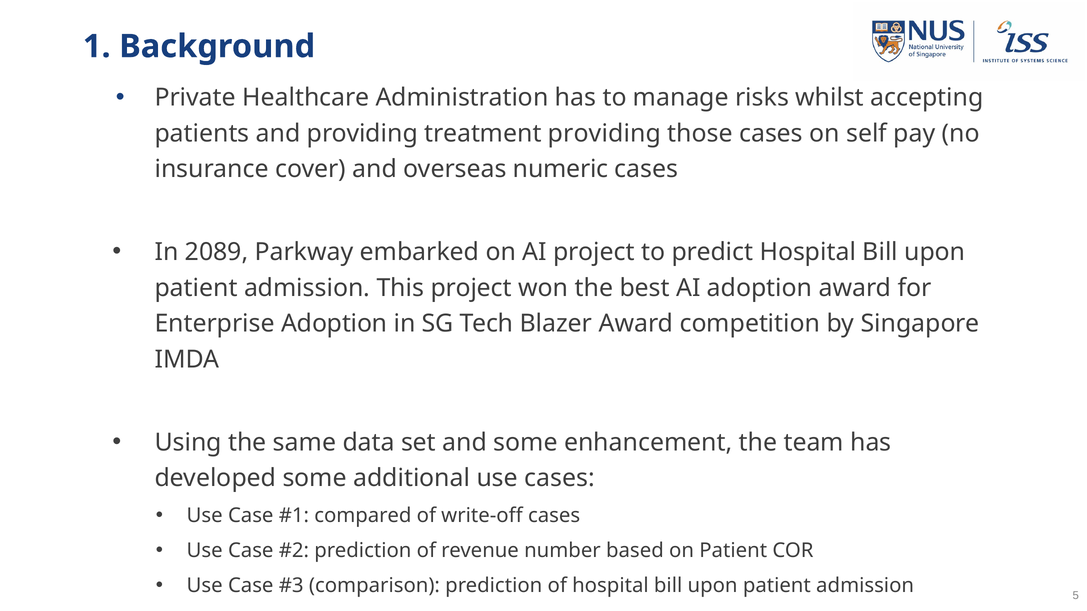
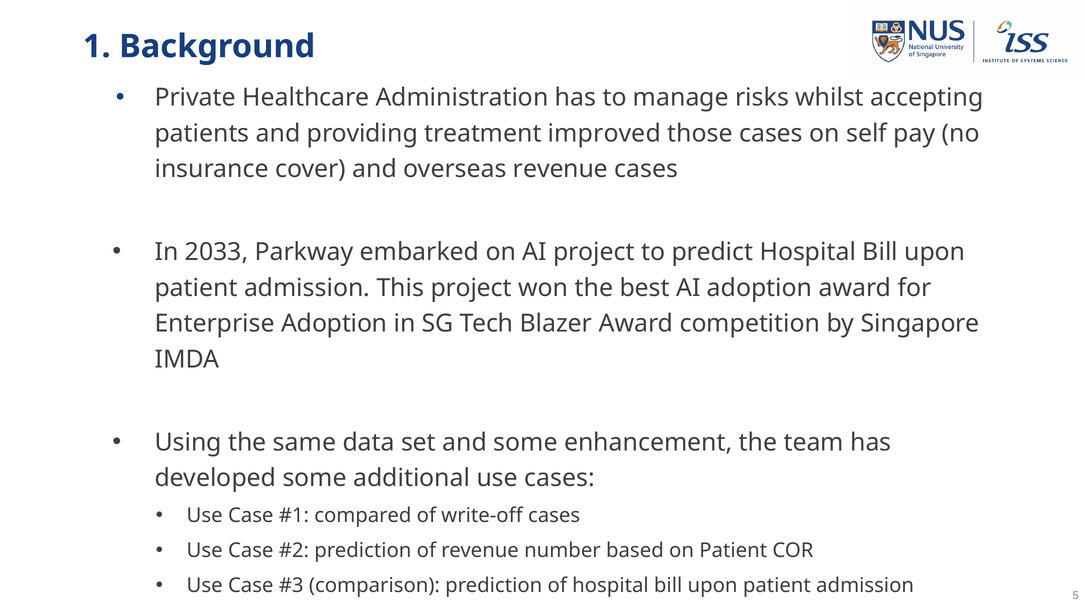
treatment providing: providing -> improved (604, 134)
overseas numeric: numeric -> revenue (560, 169)
2089: 2089 -> 2033 (217, 252)
